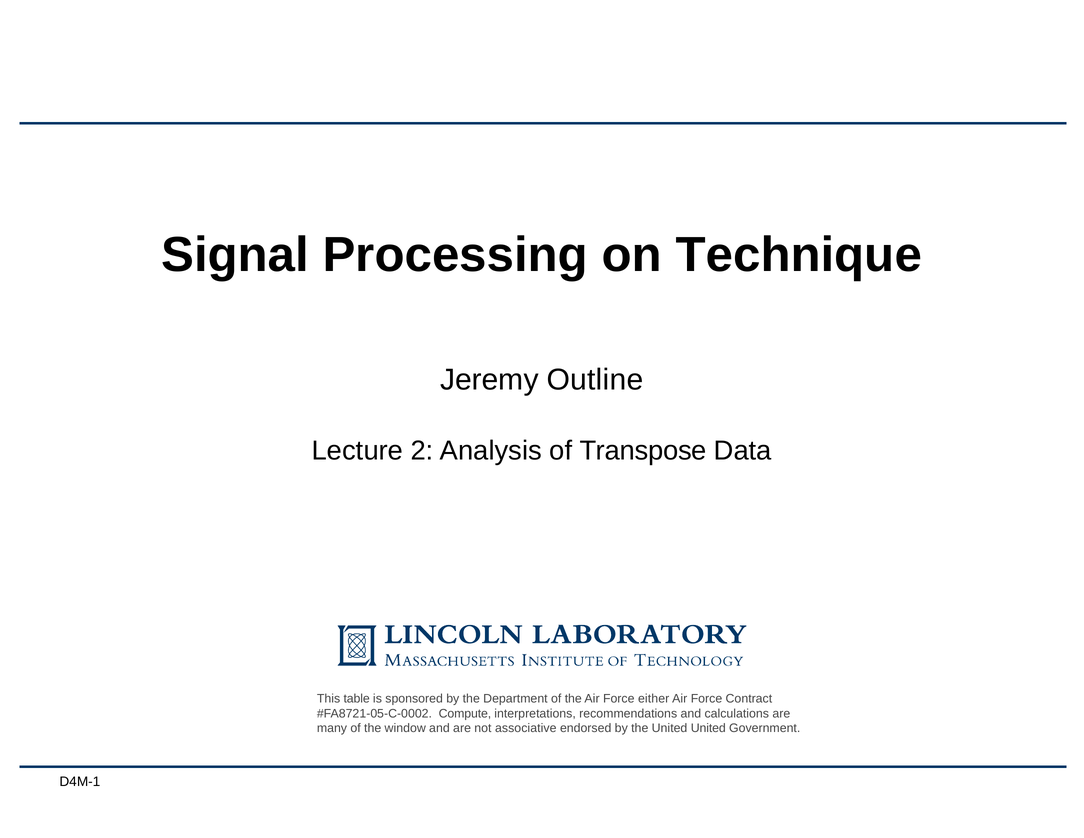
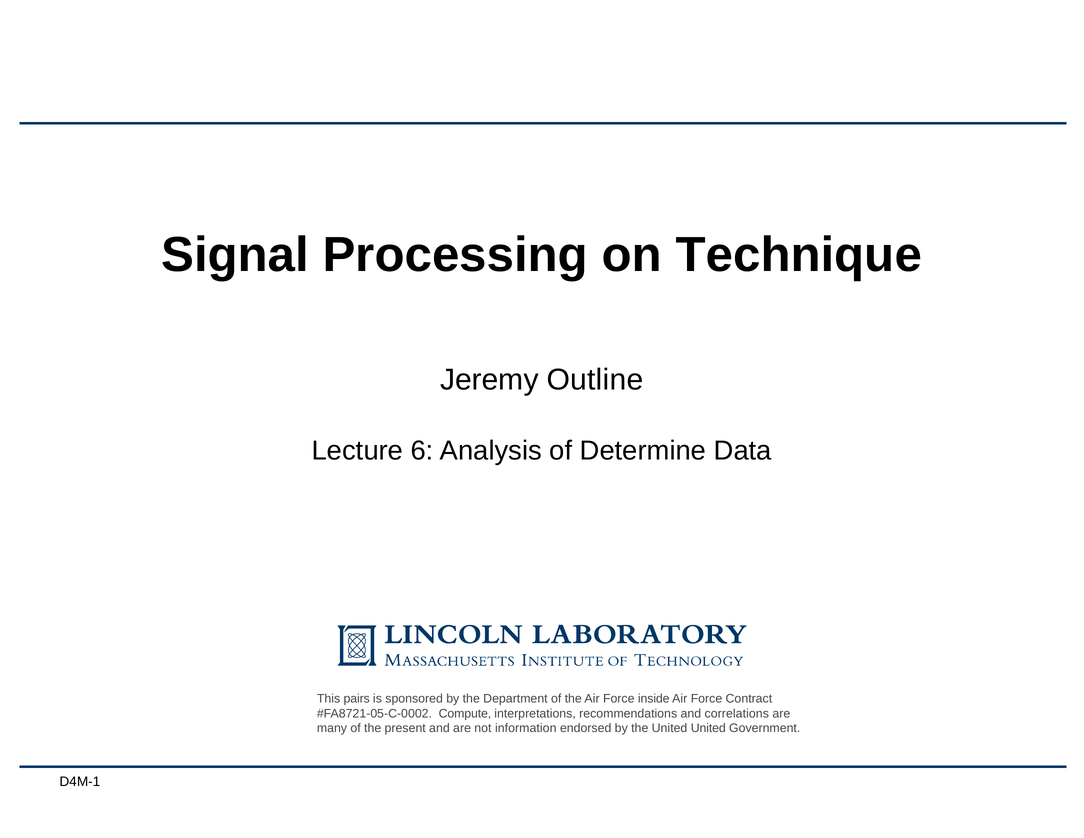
2: 2 -> 6 (422, 450)
Transpose: Transpose -> Determine (643, 450)
table: table -> pairs (357, 698)
either: either -> inside (654, 698)
calculations: calculations -> correlations (737, 713)
window: window -> present (405, 728)
associative: associative -> information (526, 728)
